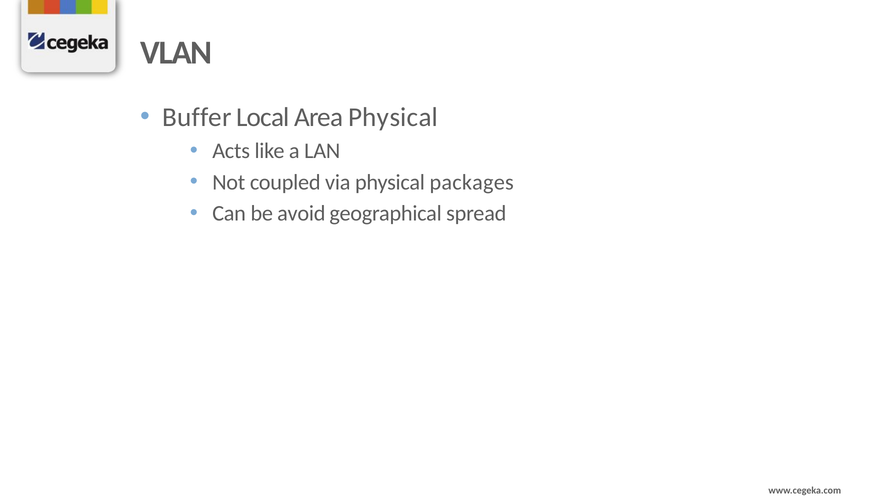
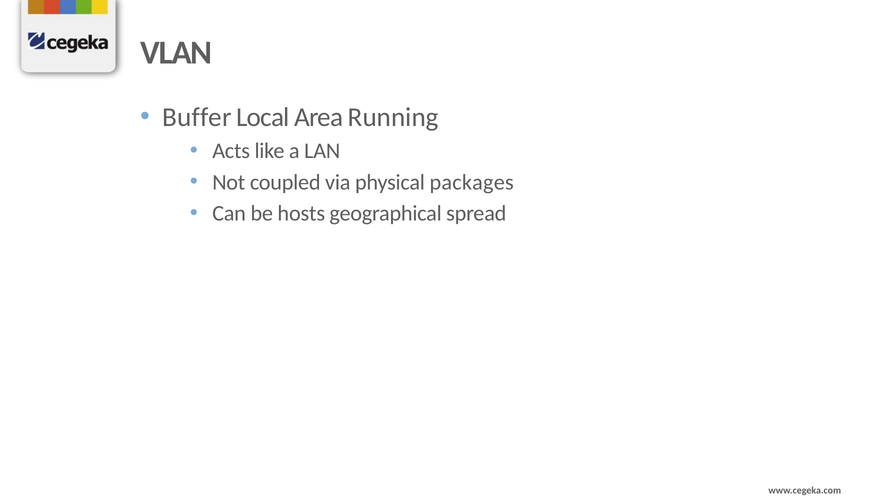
Area Physical: Physical -> Running (393, 117)
avoid: avoid -> hosts (301, 213)
